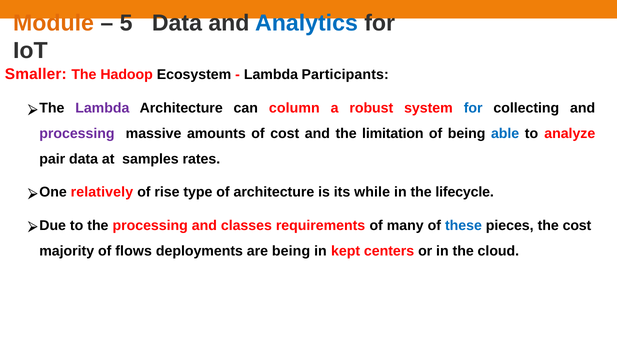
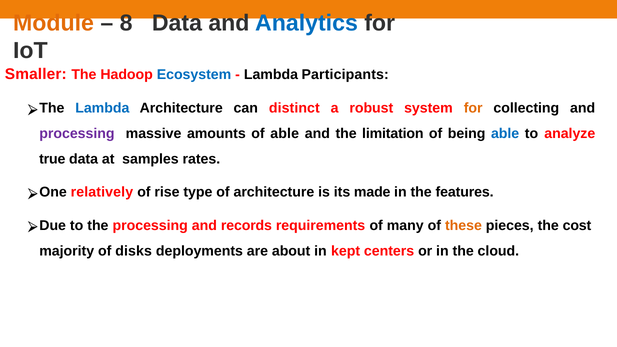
5: 5 -> 8 (126, 23)
Ecosystem colour: black -> blue (194, 75)
Lambda colour: purple -> blue (102, 108)
column: column -> distinct (294, 108)
for colour: blue -> orange (473, 108)
of cost: cost -> able (285, 134)
pair: pair -> true (52, 159)
while: while -> made (372, 192)
lifecycle: lifecycle -> features (465, 192)
classes: classes -> records (246, 226)
these colour: blue -> orange (463, 226)
flows: flows -> disks (134, 251)
are being: being -> about (291, 251)
